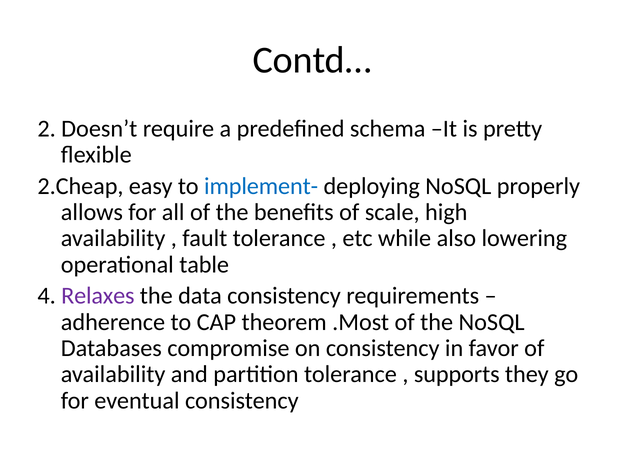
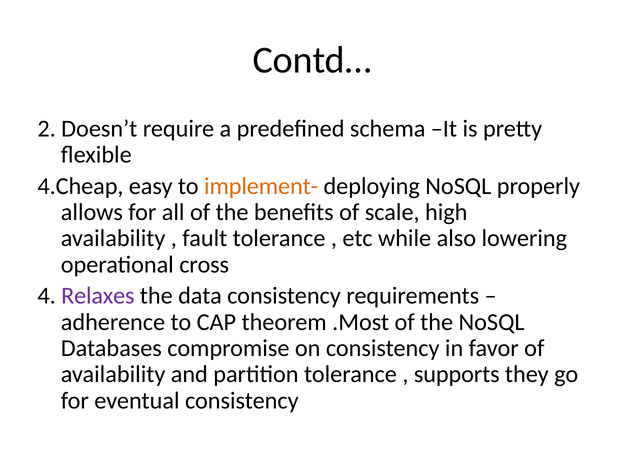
2.Cheap: 2.Cheap -> 4.Cheap (80, 186)
implement- colour: blue -> orange (261, 186)
table: table -> cross (204, 265)
